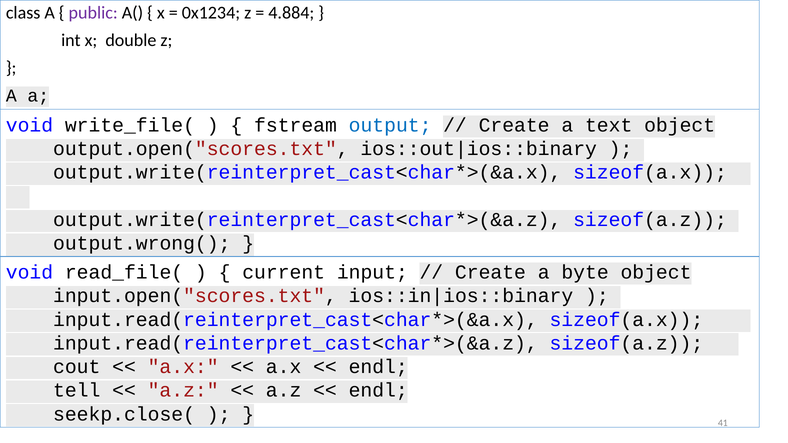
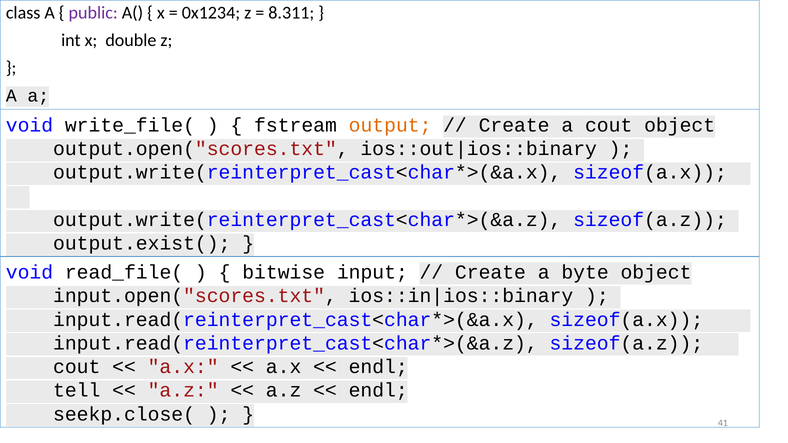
4.884: 4.884 -> 8.311 (291, 13)
output colour: blue -> orange (390, 125)
a text: text -> cout (609, 125)
output.wrong(: output.wrong( -> output.exist( (142, 243)
current: current -> bitwise (284, 272)
